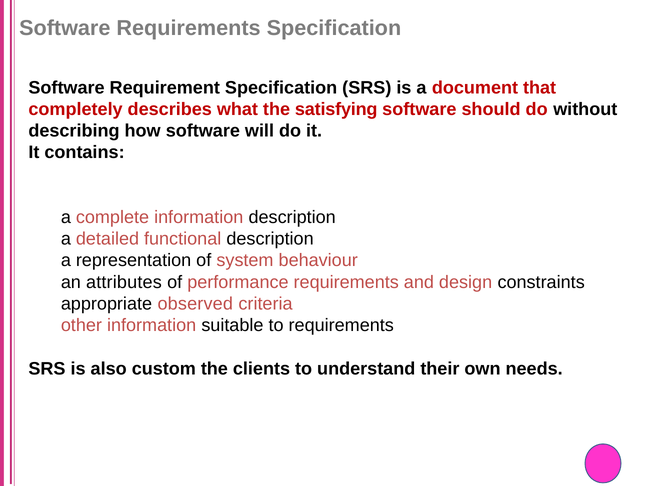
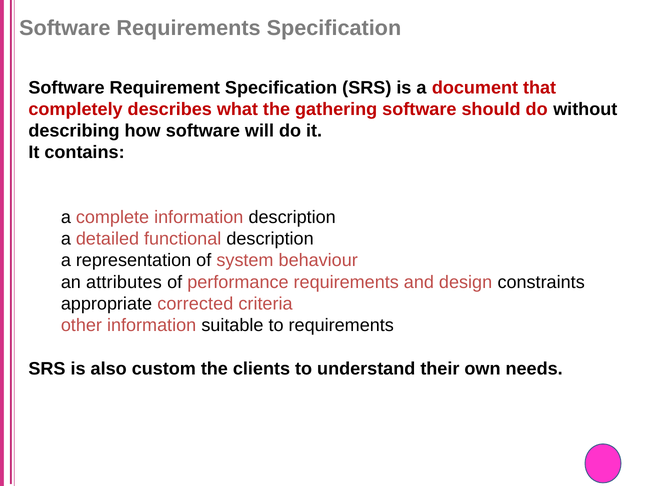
satisfying: satisfying -> gathering (336, 109)
observed: observed -> corrected (195, 304)
